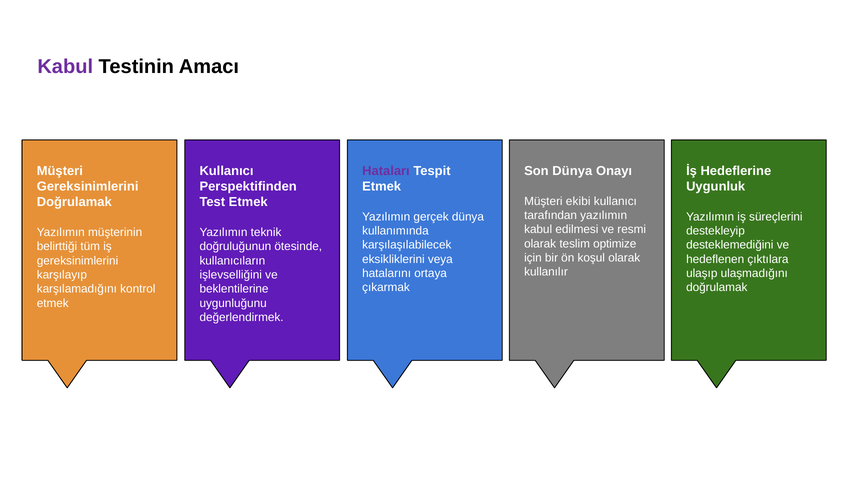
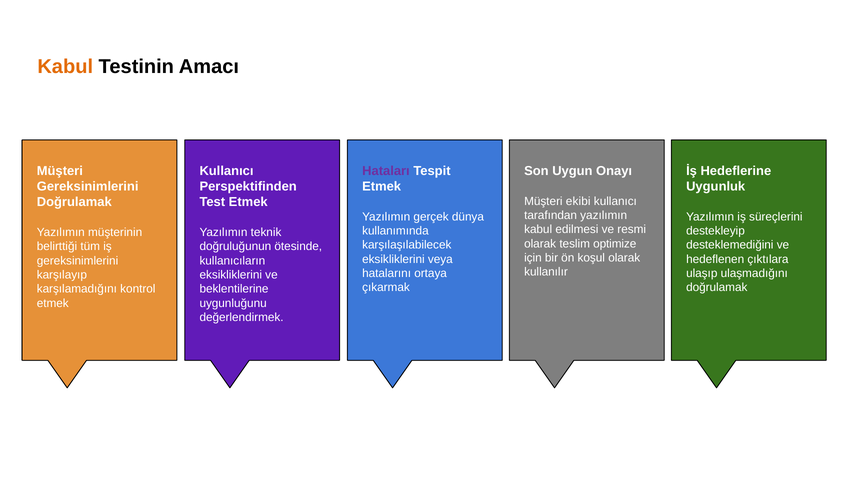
Kabul colour: purple -> orange (65, 67)
Son Dünya: Dünya -> Uygun (572, 171)
işlevselliğini: işlevselliğini -> eksikliklerini (231, 275)
